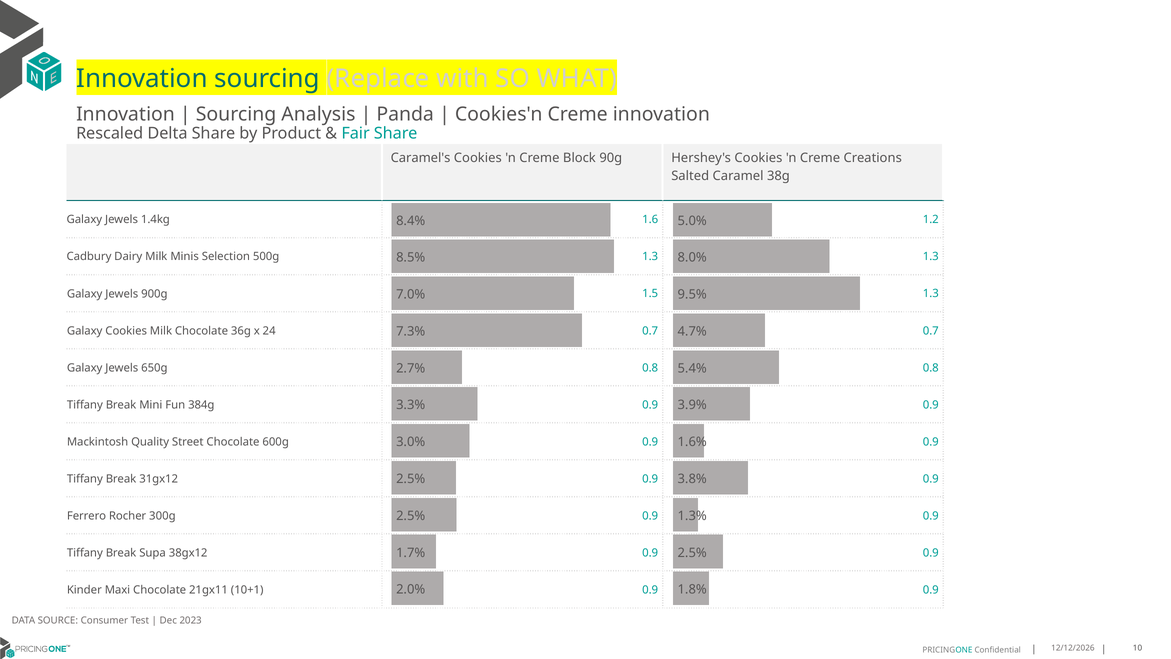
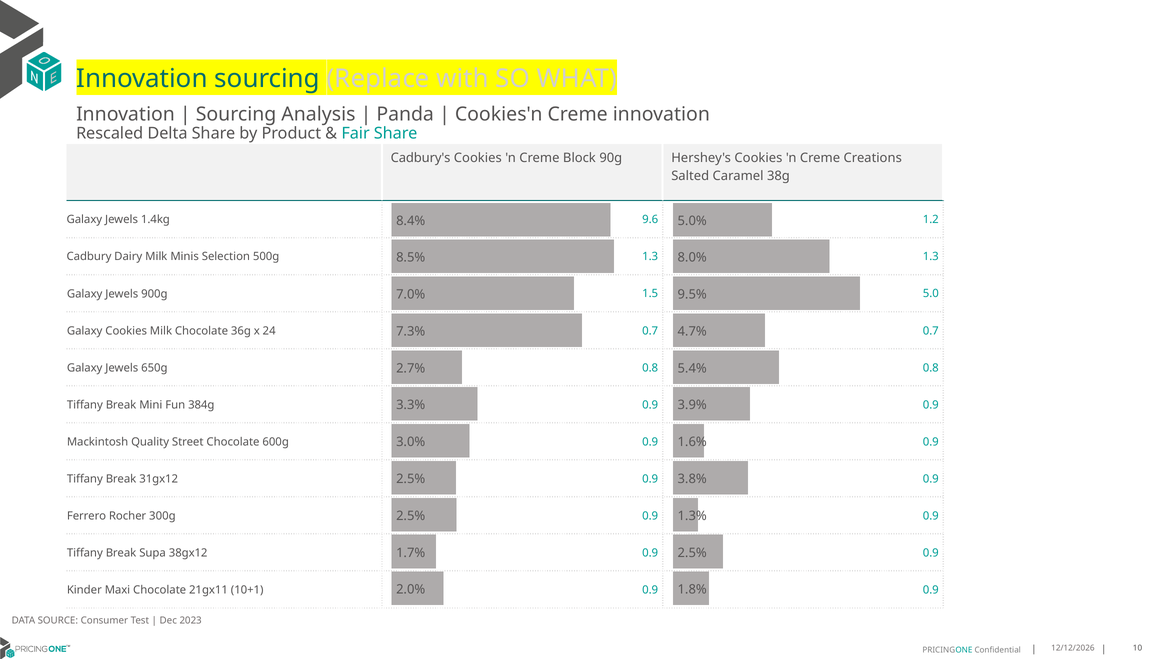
Caramel's: Caramel's -> Cadbury's (421, 158)
1.6: 1.6 -> 9.6 (650, 220)
1.5 1.3: 1.3 -> 5.0 (931, 294)
